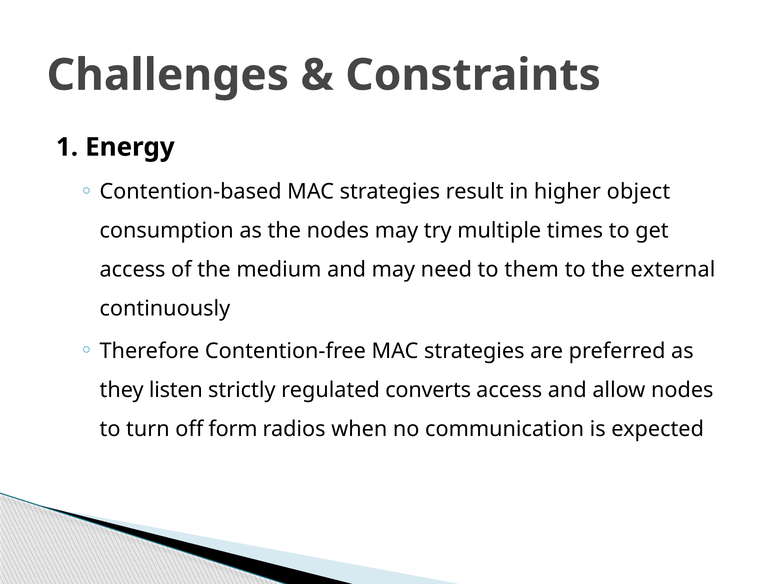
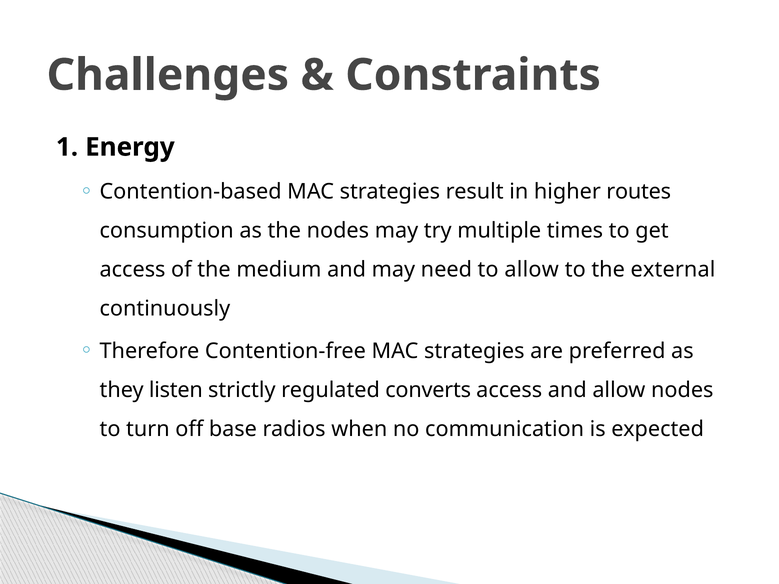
object: object -> routes (639, 192)
to them: them -> allow (532, 270)
form: form -> base (233, 429)
